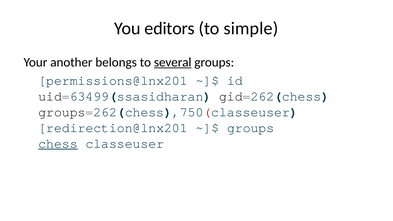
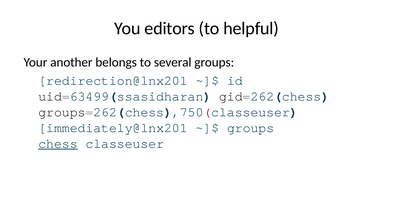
simple: simple -> helpful (251, 29)
several underline: present -> none (173, 62)
permissions@lnx201: permissions@lnx201 -> redirection@lnx201 (113, 81)
redirection@lnx201: redirection@lnx201 -> immediately@lnx201 (113, 128)
